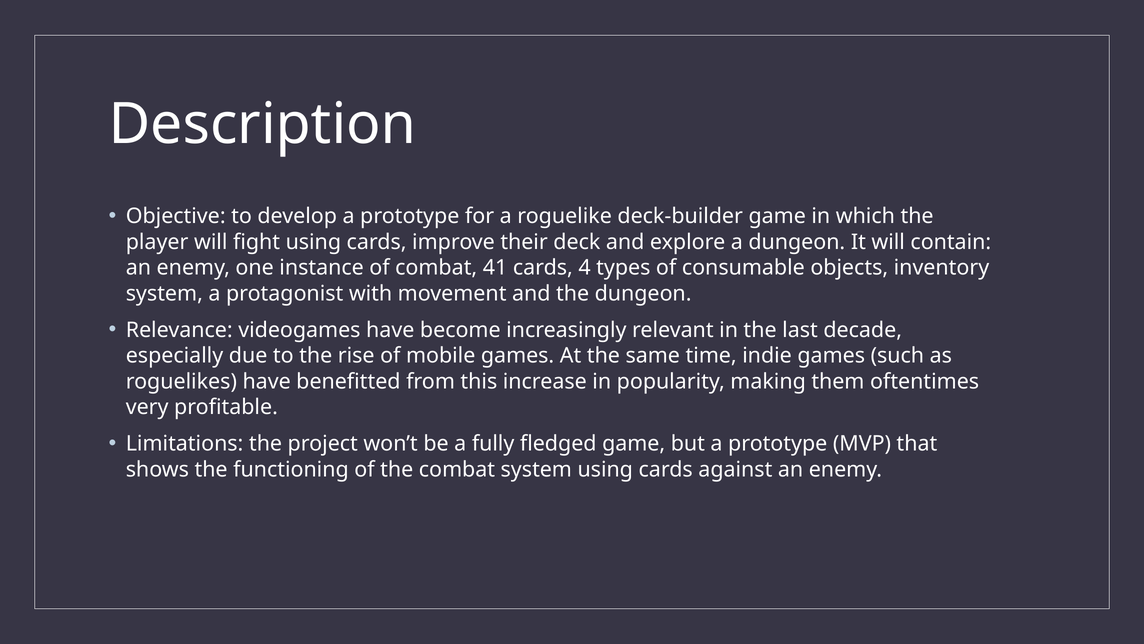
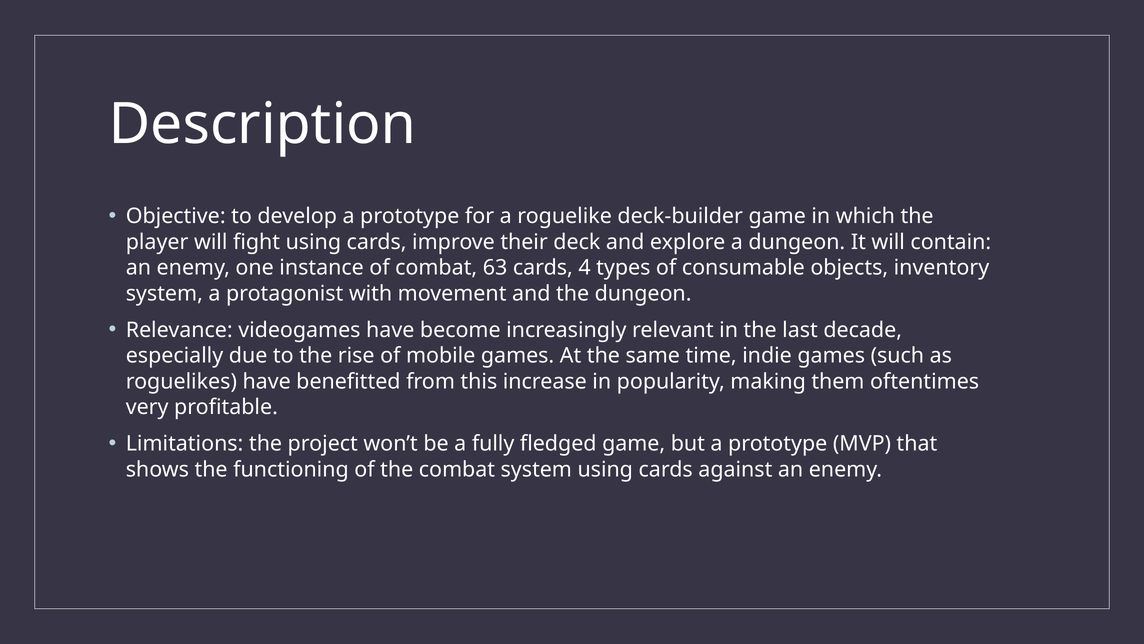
41: 41 -> 63 (495, 267)
